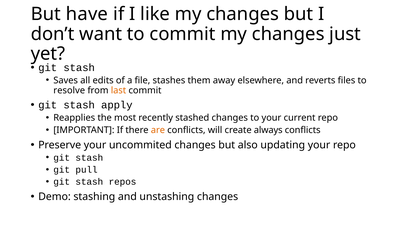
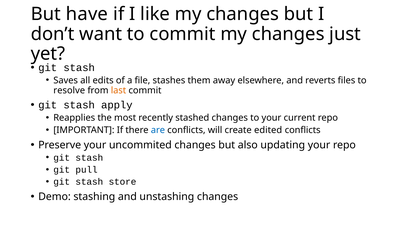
are colour: orange -> blue (158, 130)
always: always -> edited (268, 130)
repos: repos -> store (122, 182)
